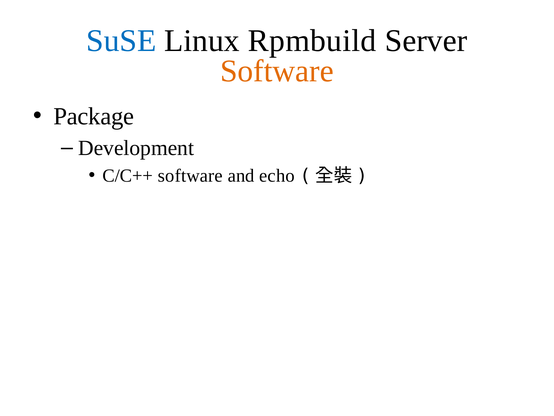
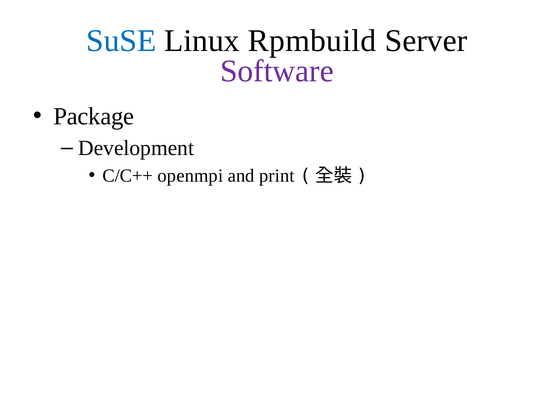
Software colour: orange -> purple (277, 71)
C/C++ software: software -> openmpi (190, 176)
echo: echo -> print (277, 176)
